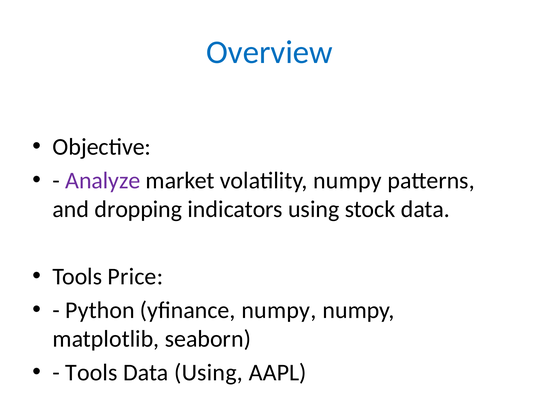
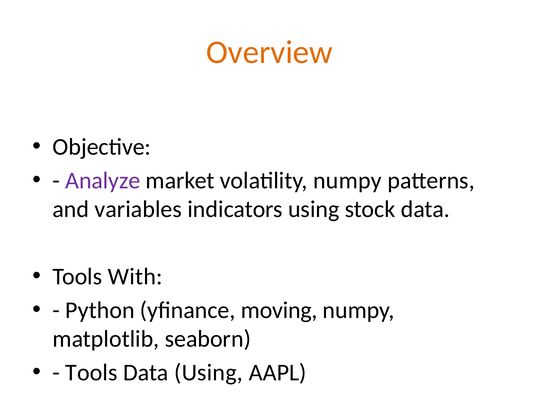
Overview colour: blue -> orange (269, 52)
dropping: dropping -> variables (138, 209)
Price: Price -> With (135, 276)
yfinance numpy: numpy -> moving (279, 310)
